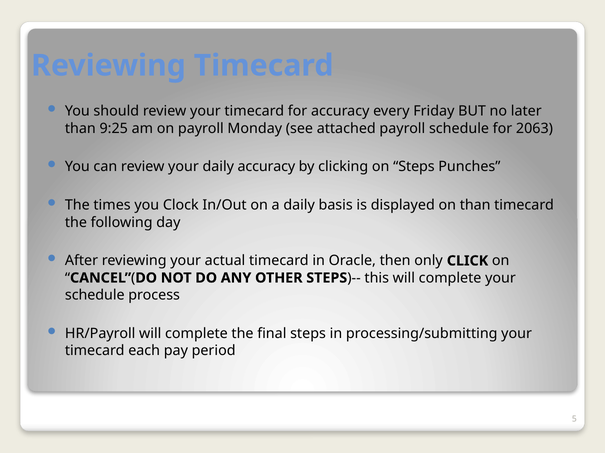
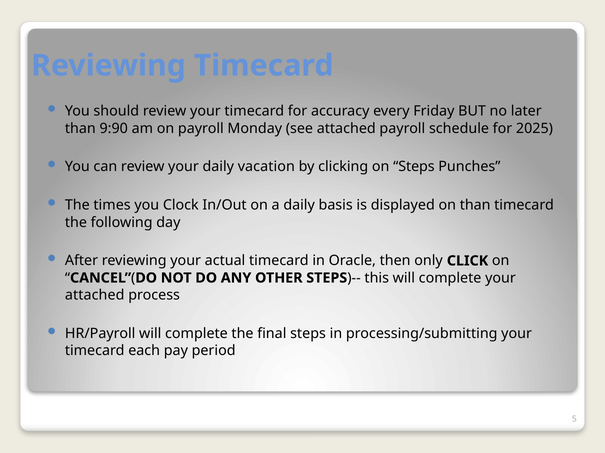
9:25: 9:25 -> 9:90 (114, 129)
2063: 2063 -> 2025 (534, 129)
daily accuracy: accuracy -> vacation (266, 167)
schedule: schedule -> attached (95, 295)
